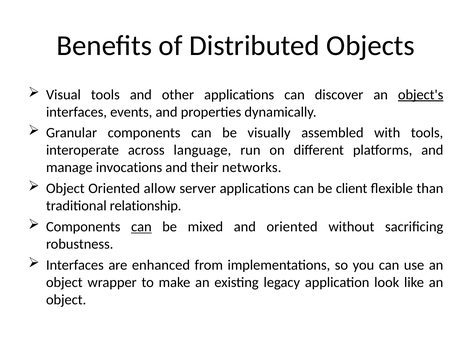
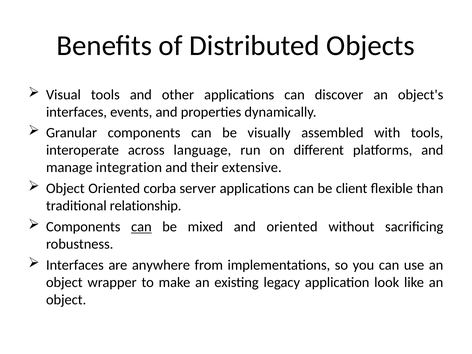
object's underline: present -> none (421, 95)
invocations: invocations -> integration (129, 168)
networks: networks -> extensive (252, 168)
allow: allow -> corba (160, 188)
enhanced: enhanced -> anywhere (161, 265)
